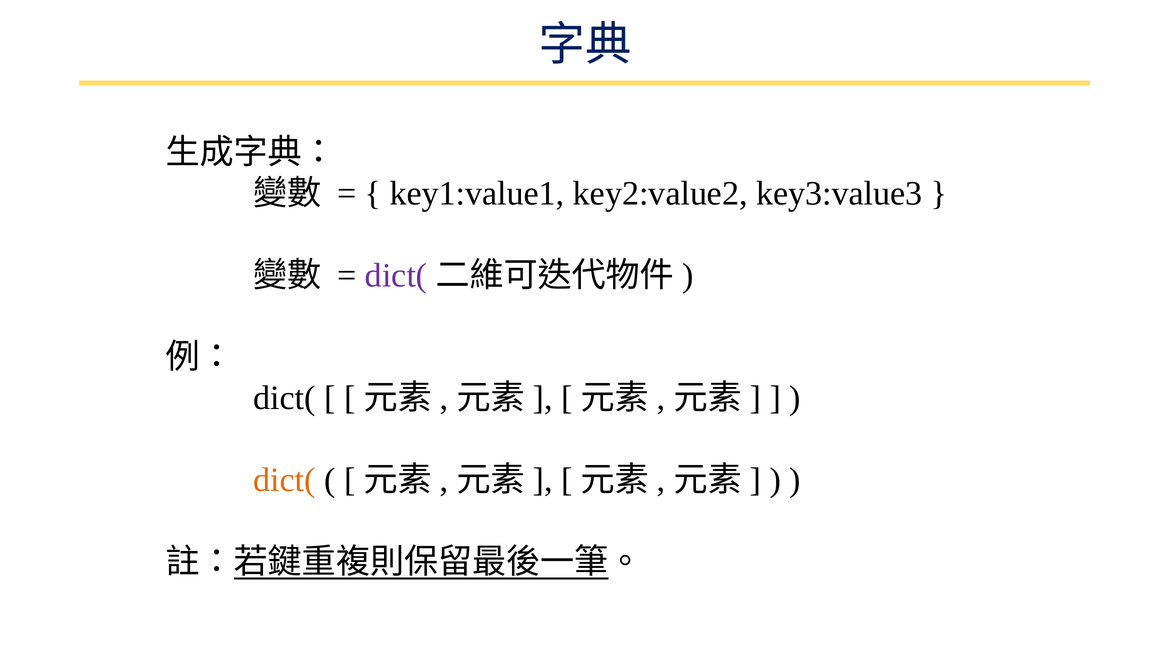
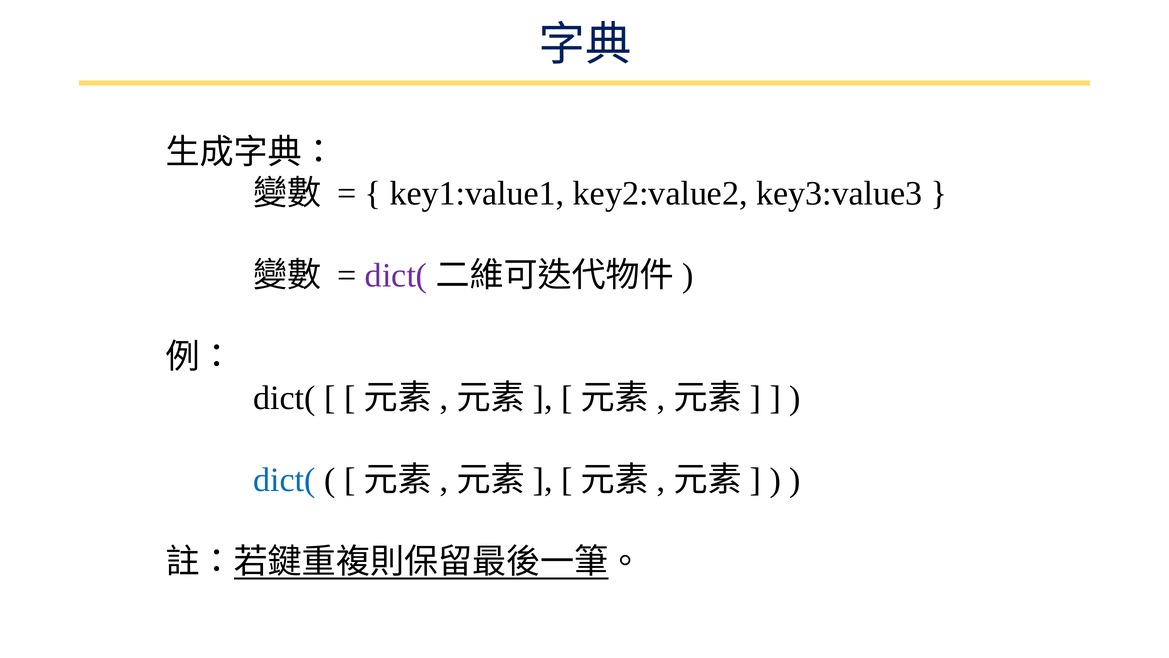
dict( colour: orange -> blue (285, 480)
